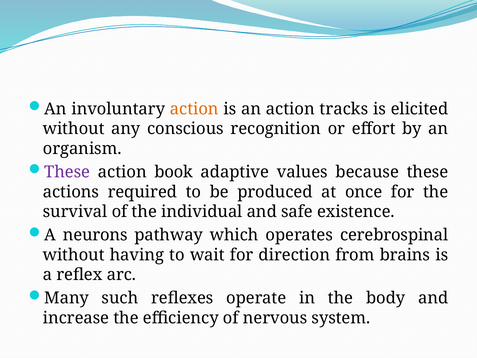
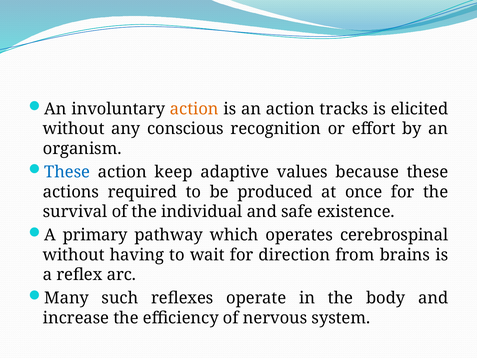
These colour: purple -> blue (67, 172)
book: book -> keep (174, 172)
neurons: neurons -> primary (95, 235)
